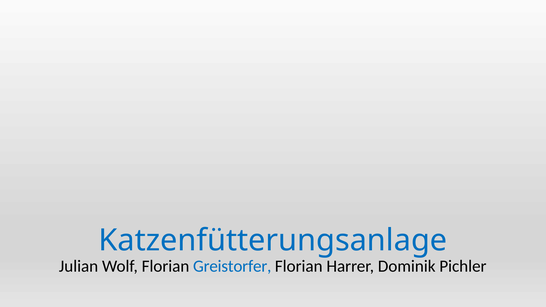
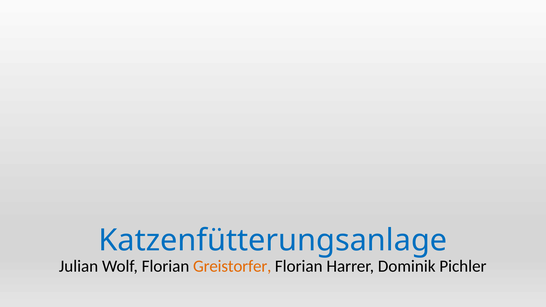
Greistorfer colour: blue -> orange (232, 266)
